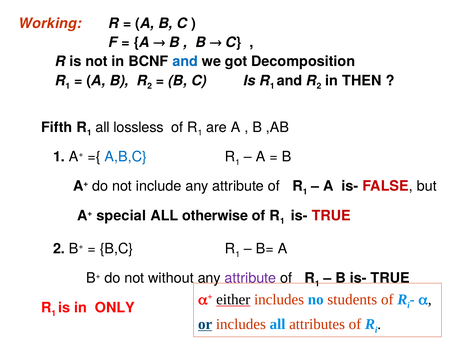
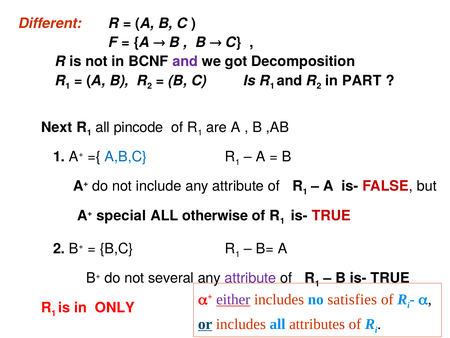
Working: Working -> Different (50, 23)
and colour: blue -> purple (185, 61)
THEN: THEN -> PART (362, 80)
Fifth: Fifth -> Next (57, 127)
lossless: lossless -> pincode (139, 127)
without: without -> several (171, 278)
either colour: black -> purple (233, 299)
students: students -> satisfies (352, 299)
